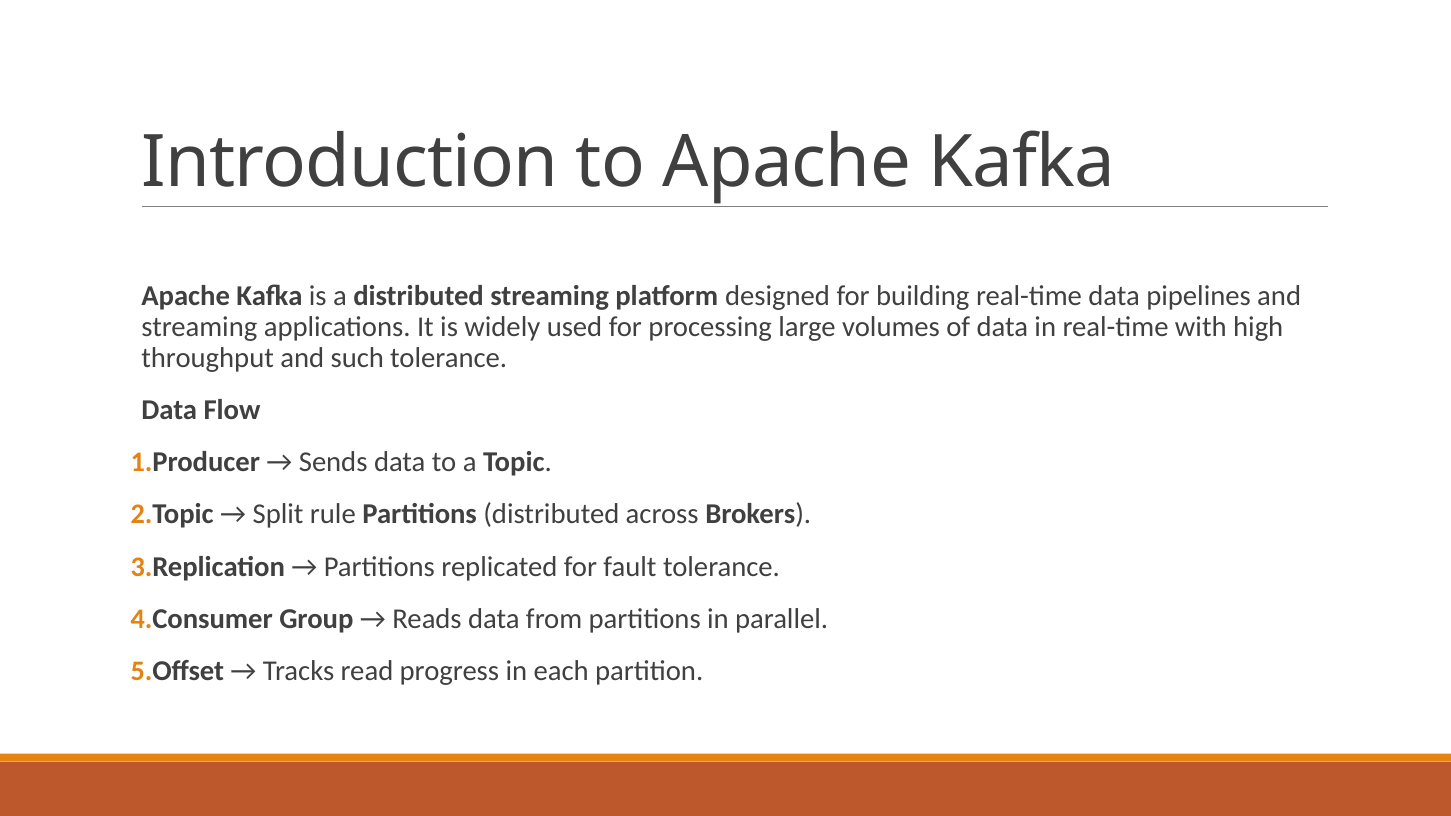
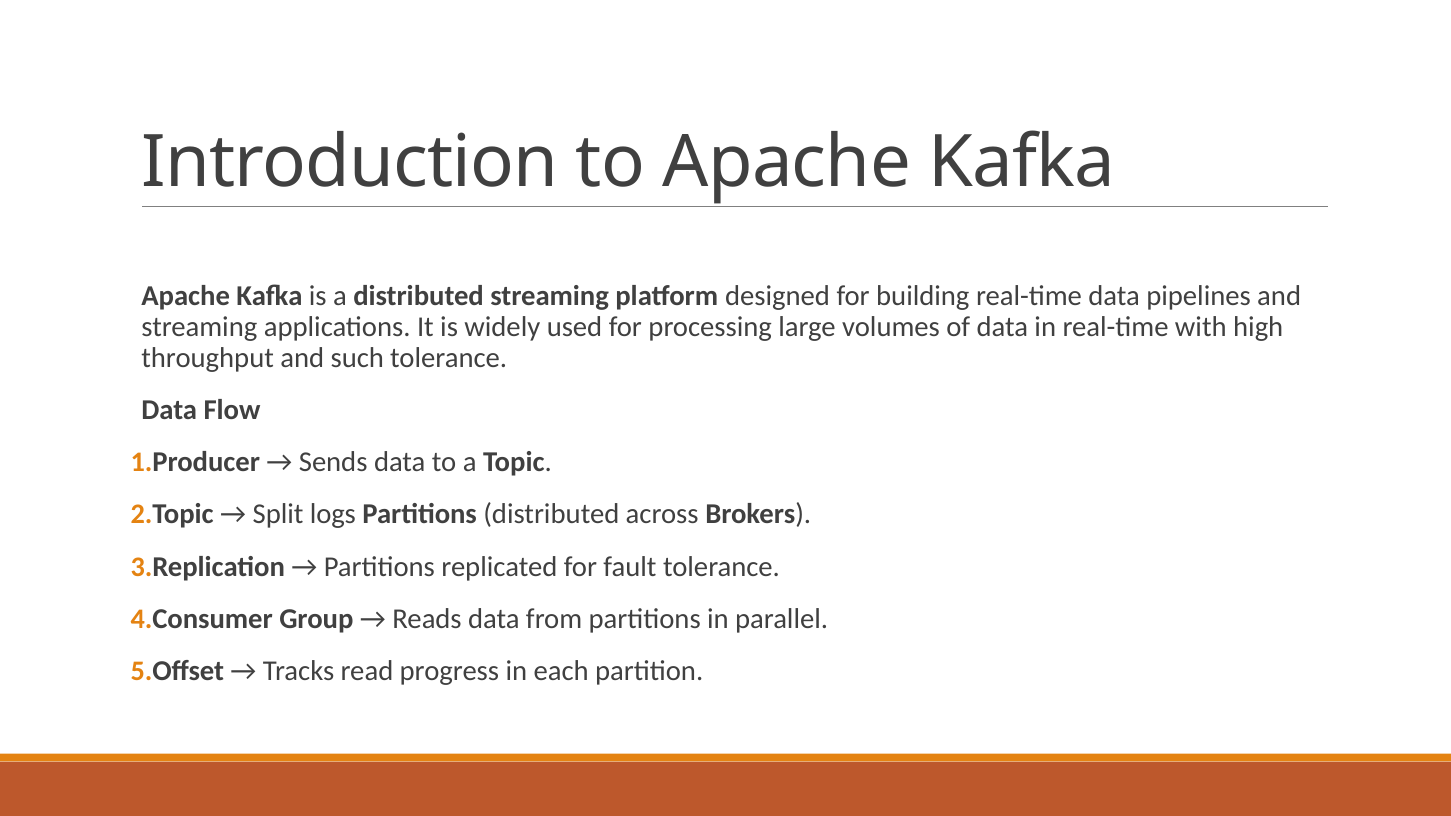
rule: rule -> logs (333, 515)
